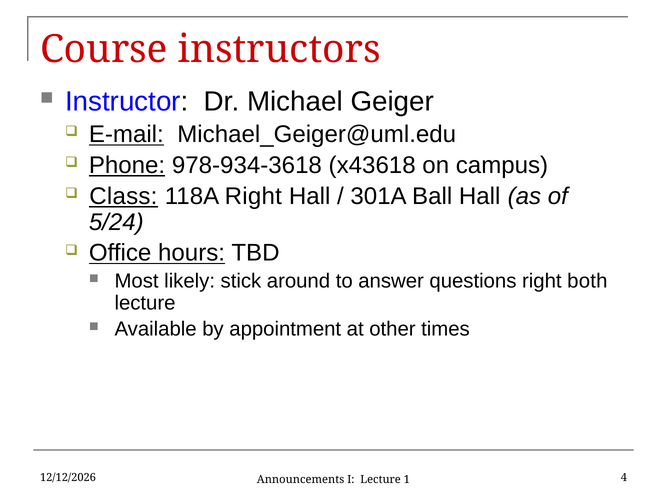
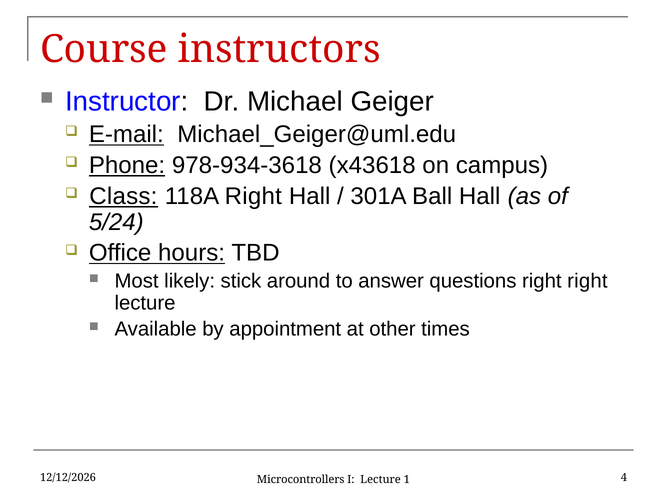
right both: both -> right (587, 281)
Announcements: Announcements -> Microcontrollers (301, 480)
